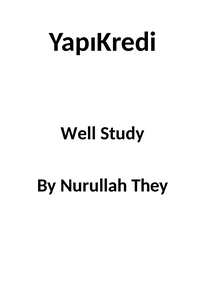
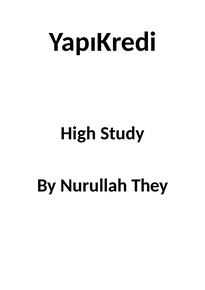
Well: Well -> High (78, 133)
